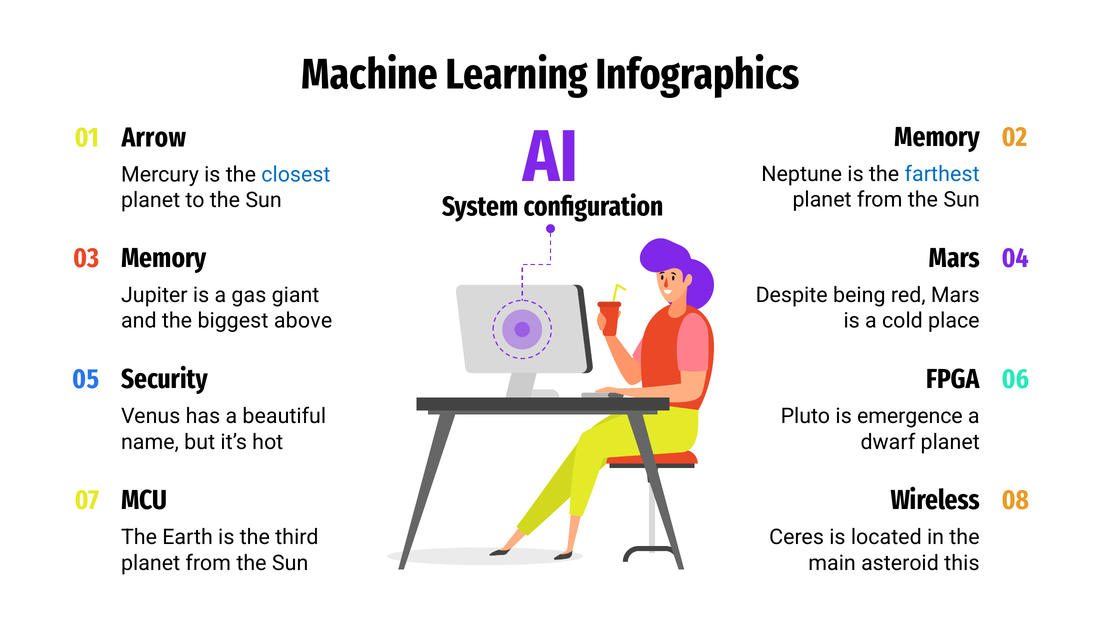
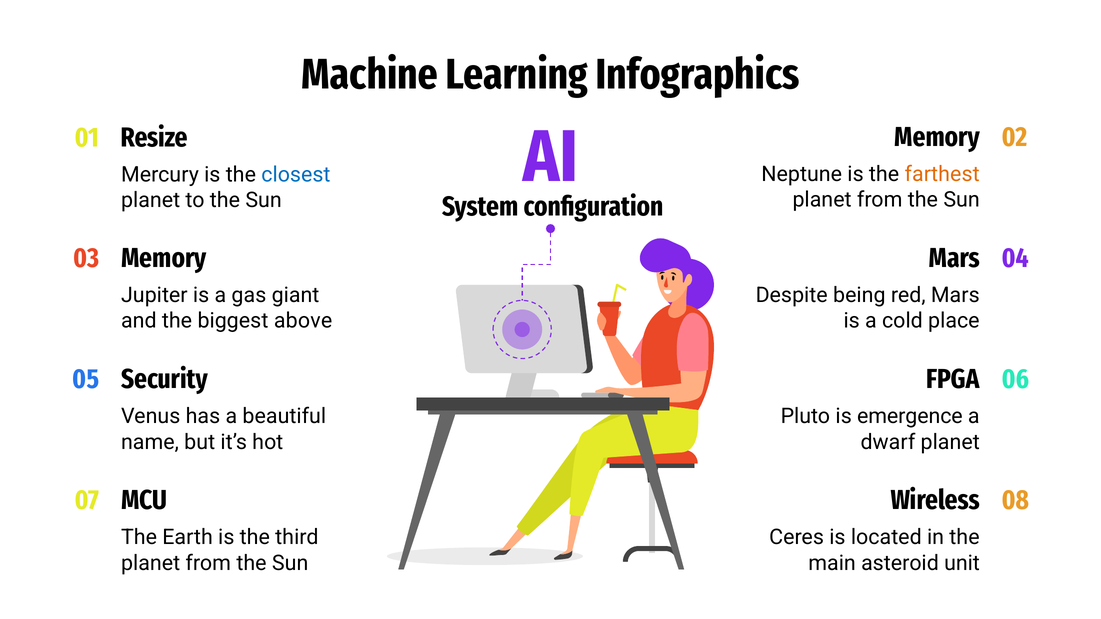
Arrow: Arrow -> Resize (154, 138)
farthest colour: blue -> orange (942, 174)
this: this -> unit (962, 563)
